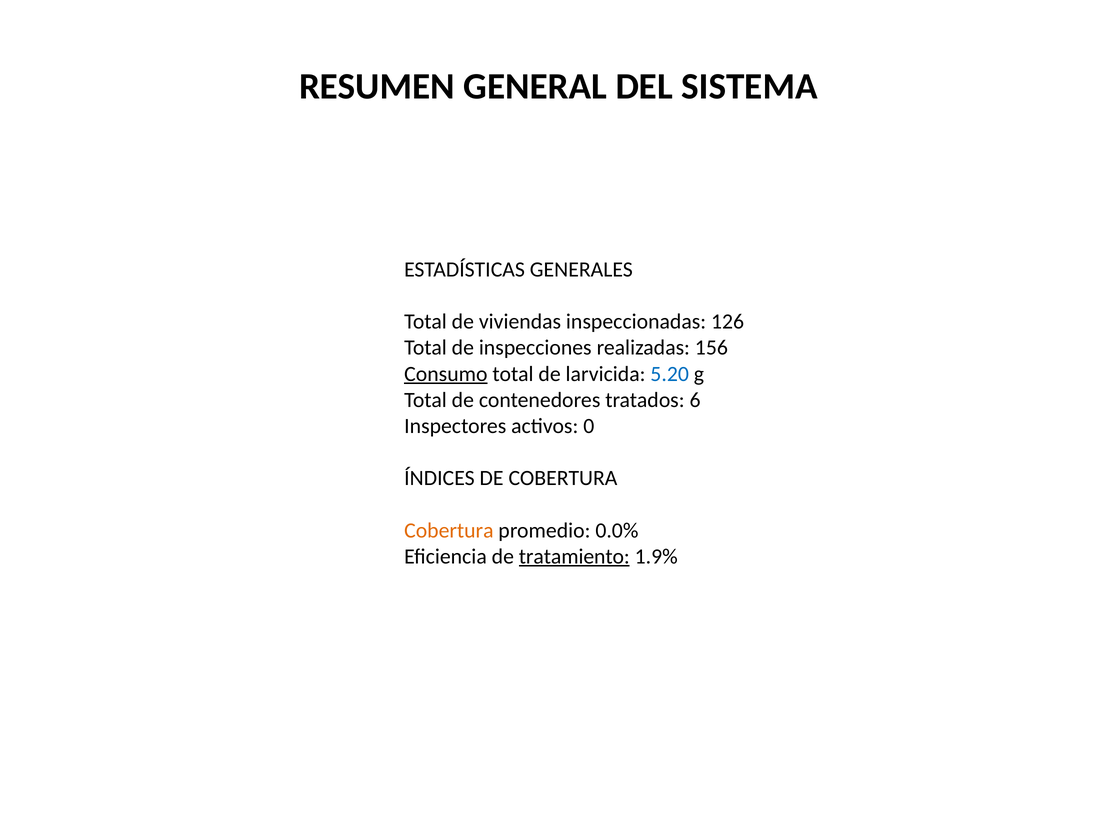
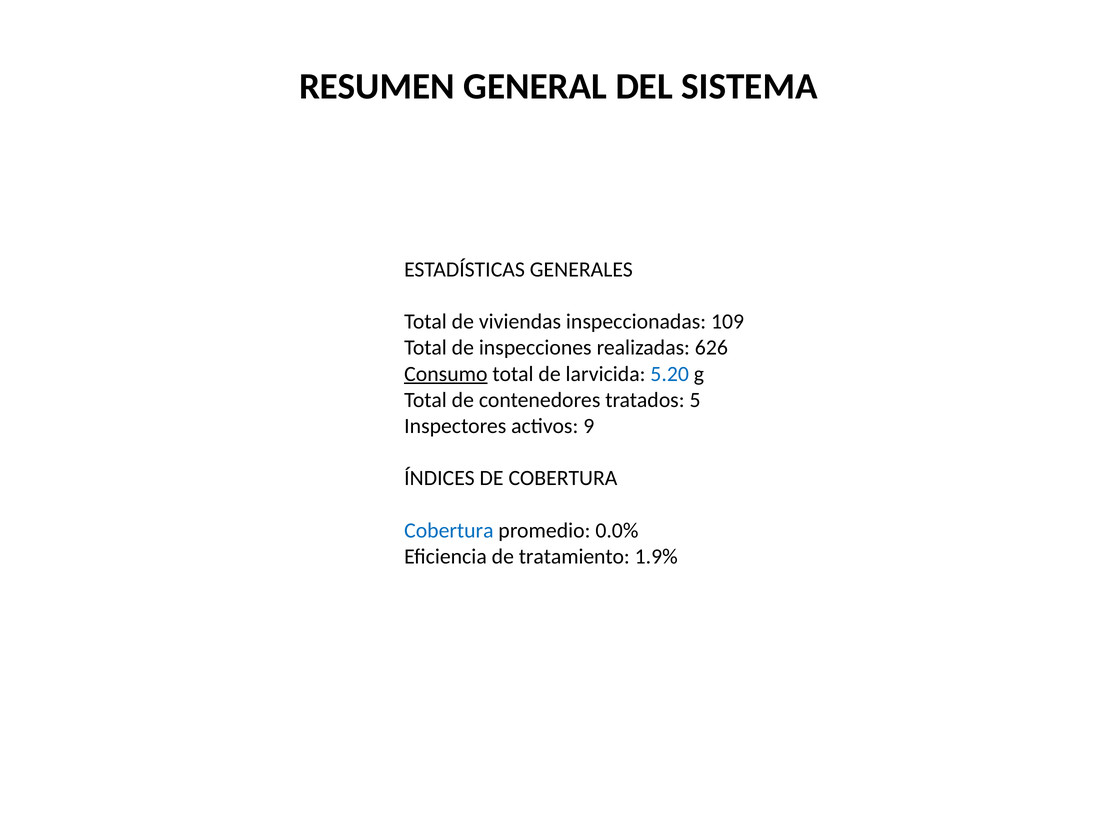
126: 126 -> 109 (728, 322)
156: 156 -> 626 (711, 348)
6: 6 -> 5 (695, 400)
0: 0 -> 9 (589, 426)
Cobertura colour: orange -> blue (449, 530)
tratamiento underline: present -> none (574, 556)
